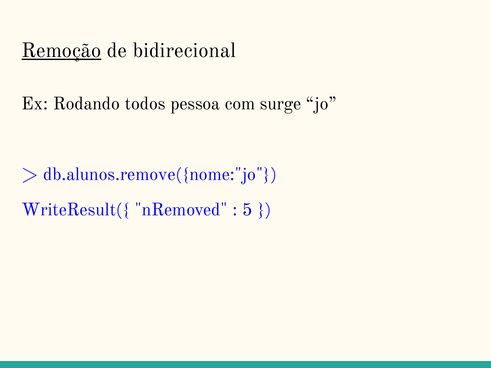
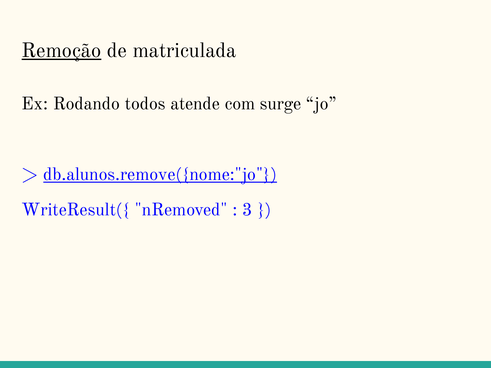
bidirecional: bidirecional -> matriculada (184, 50)
pessoa: pessoa -> atende (195, 104)
db.alunos.remove({nome:"jo underline: none -> present (160, 175)
5: 5 -> 3 (247, 210)
